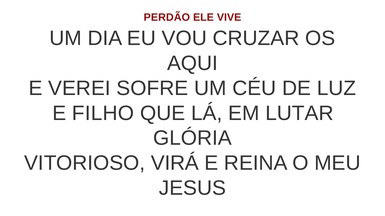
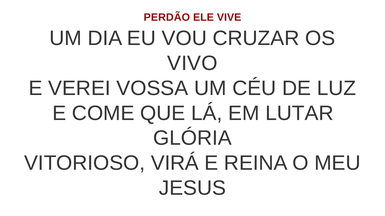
AQUI: AQUI -> VIVO (192, 63)
SOFRE: SOFRE -> VOSSA (152, 88)
FILHO: FILHO -> COME (103, 113)
